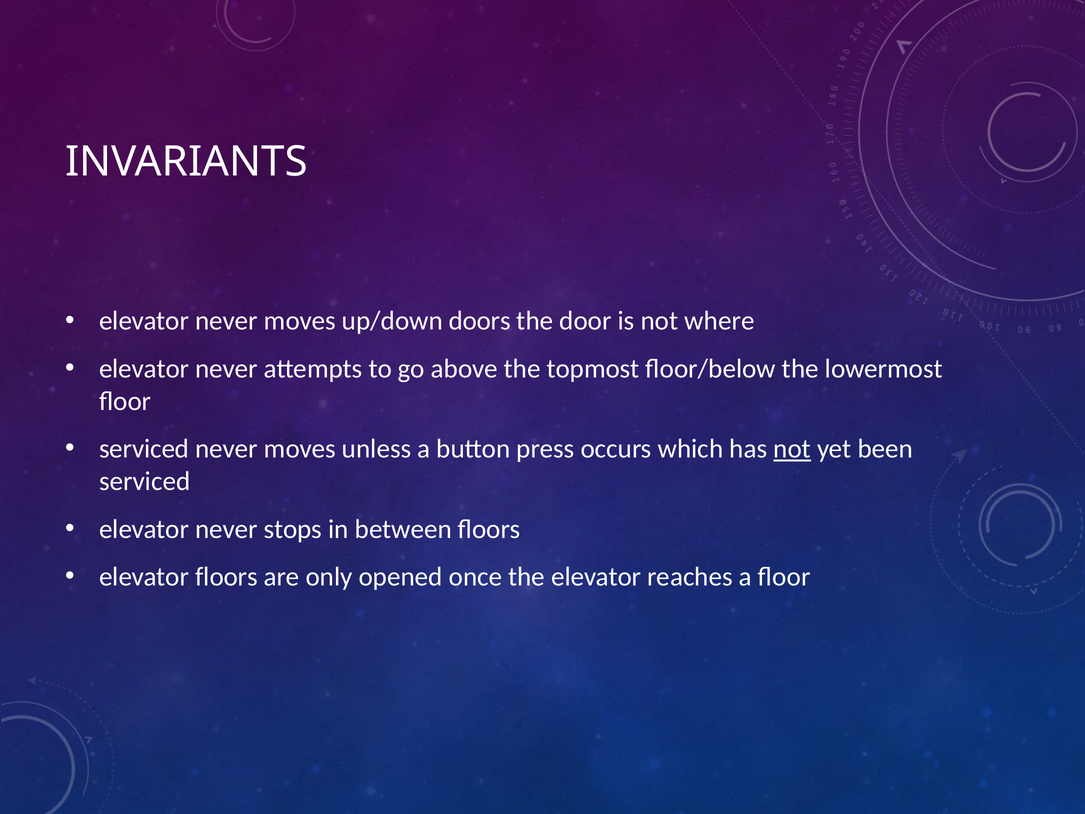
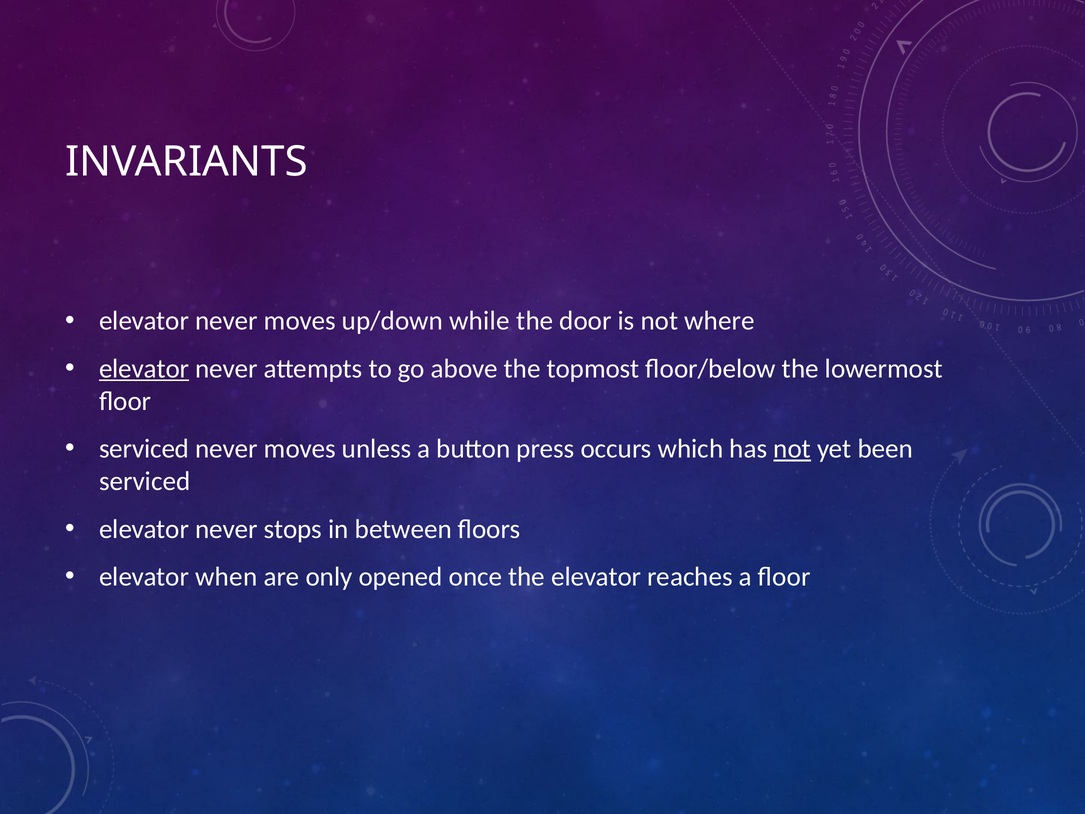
doors: doors -> while (479, 321)
elevator underline: none -> present (144, 369)
elevator floors: floors -> when (226, 577)
